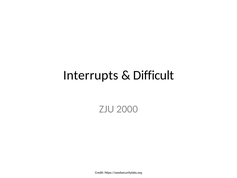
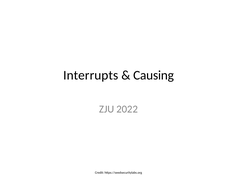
Difficult: Difficult -> Causing (154, 75)
2000: 2000 -> 2022 (127, 109)
